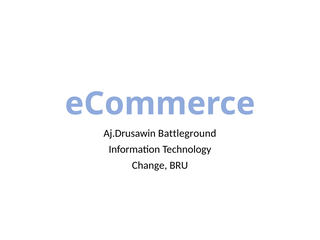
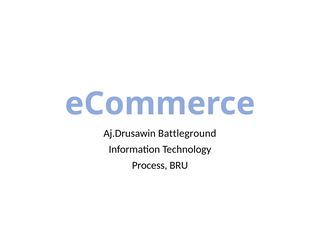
Change: Change -> Process (150, 165)
